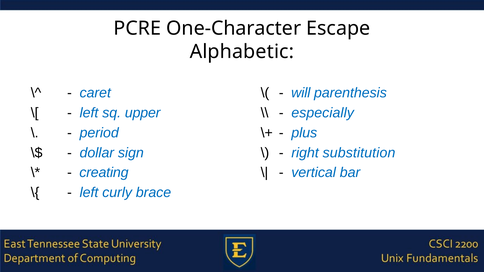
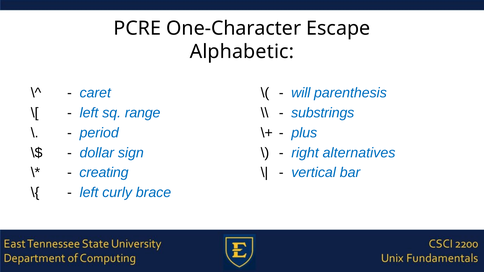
upper: upper -> range (143, 113)
especially: especially -> substrings (323, 113)
substitution: substitution -> alternatives (359, 153)
